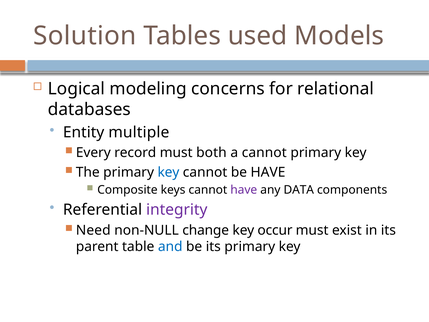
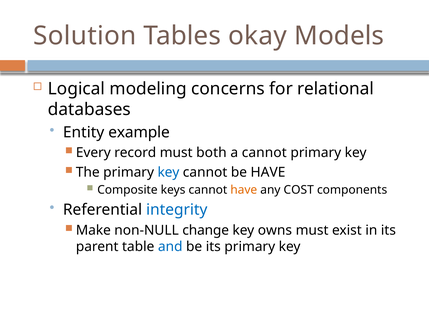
used: used -> okay (257, 36)
multiple: multiple -> example (139, 132)
have colour: purple -> orange (244, 190)
DATA: DATA -> COST (299, 190)
integrity colour: purple -> blue (177, 210)
Need: Need -> Make (93, 230)
occur: occur -> owns (275, 230)
